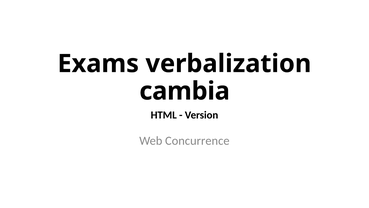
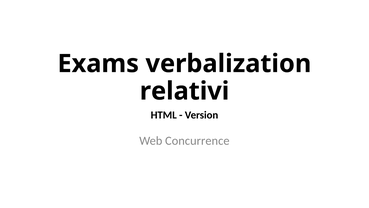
cambia: cambia -> relativi (185, 91)
